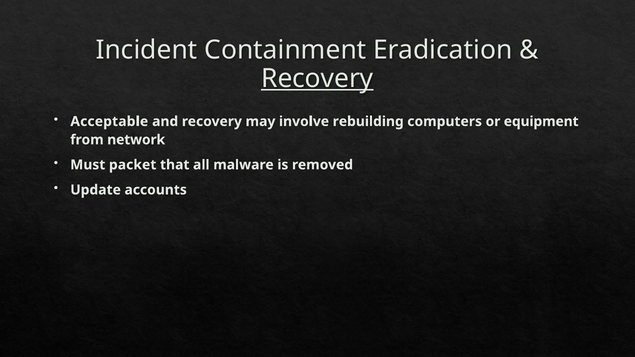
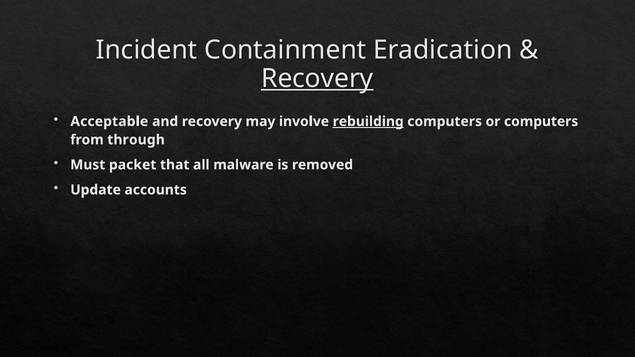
rebuilding underline: none -> present (368, 121)
or equipment: equipment -> computers (541, 121)
network: network -> through (136, 140)
